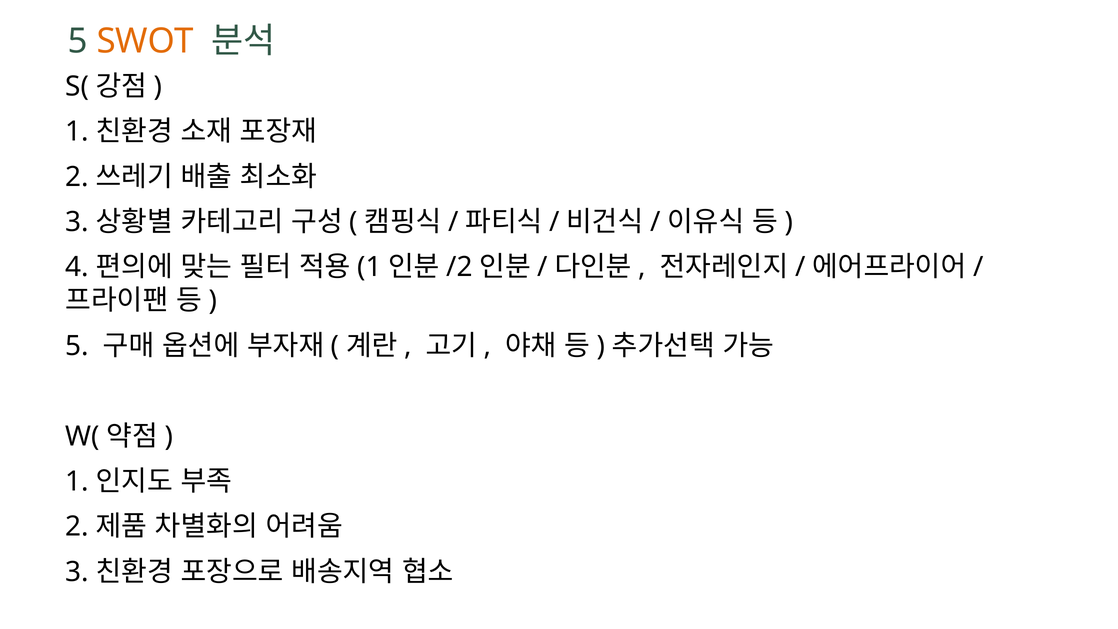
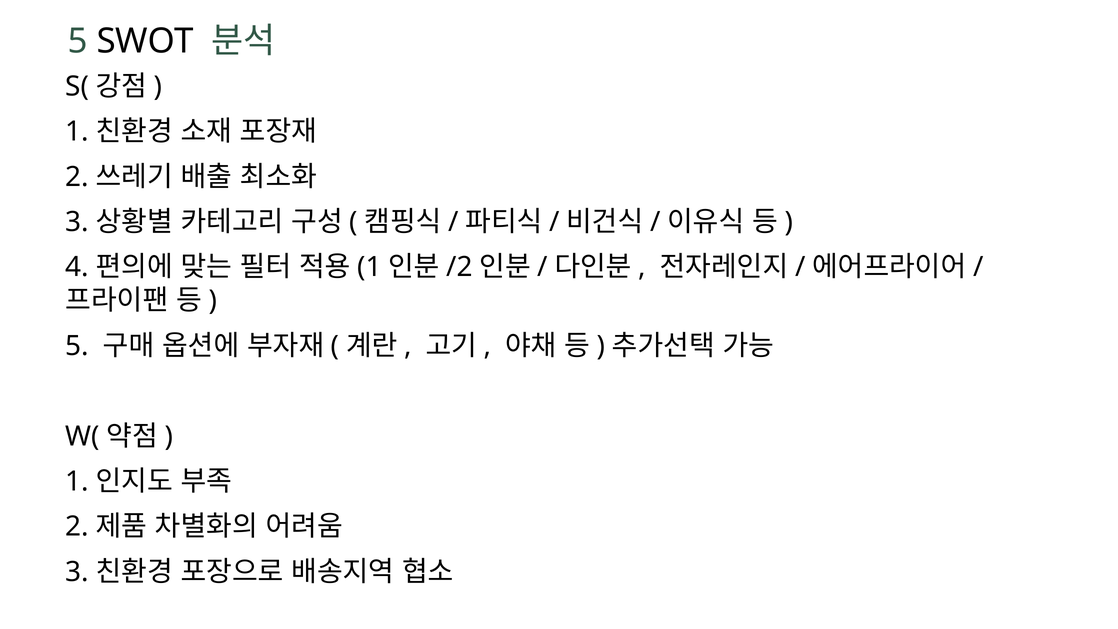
SWOT colour: orange -> black (145, 41)
